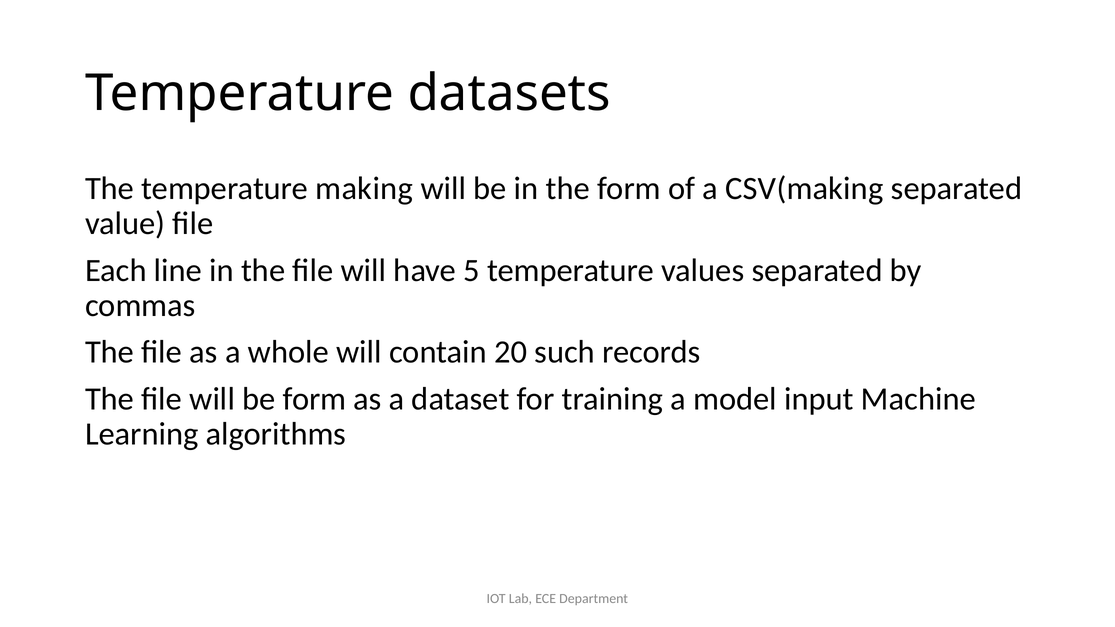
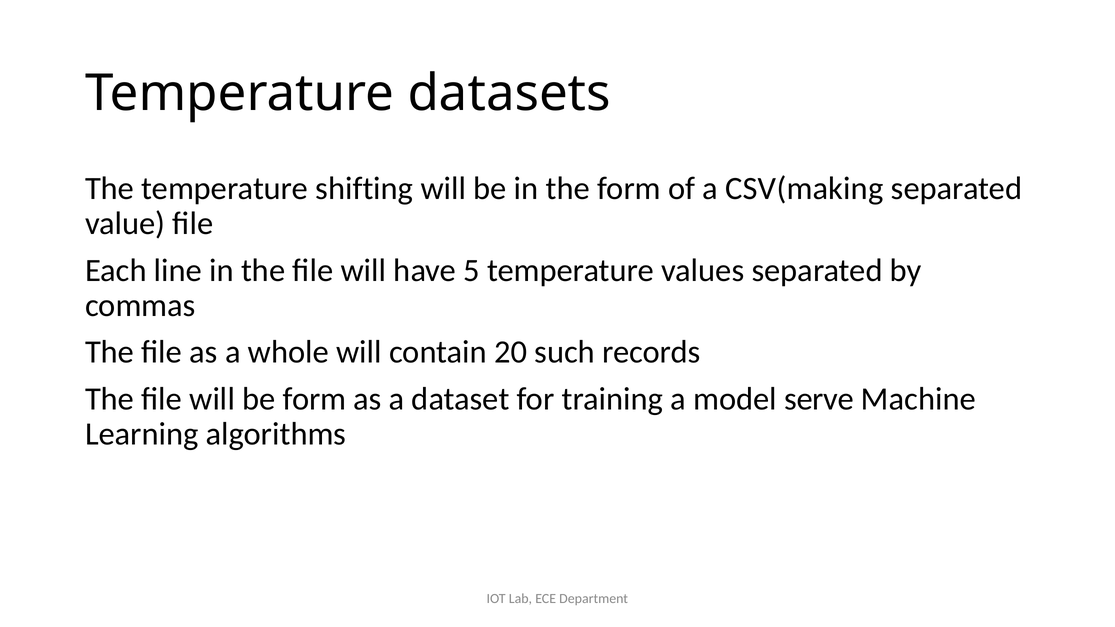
making: making -> shifting (364, 189)
input: input -> serve (819, 399)
